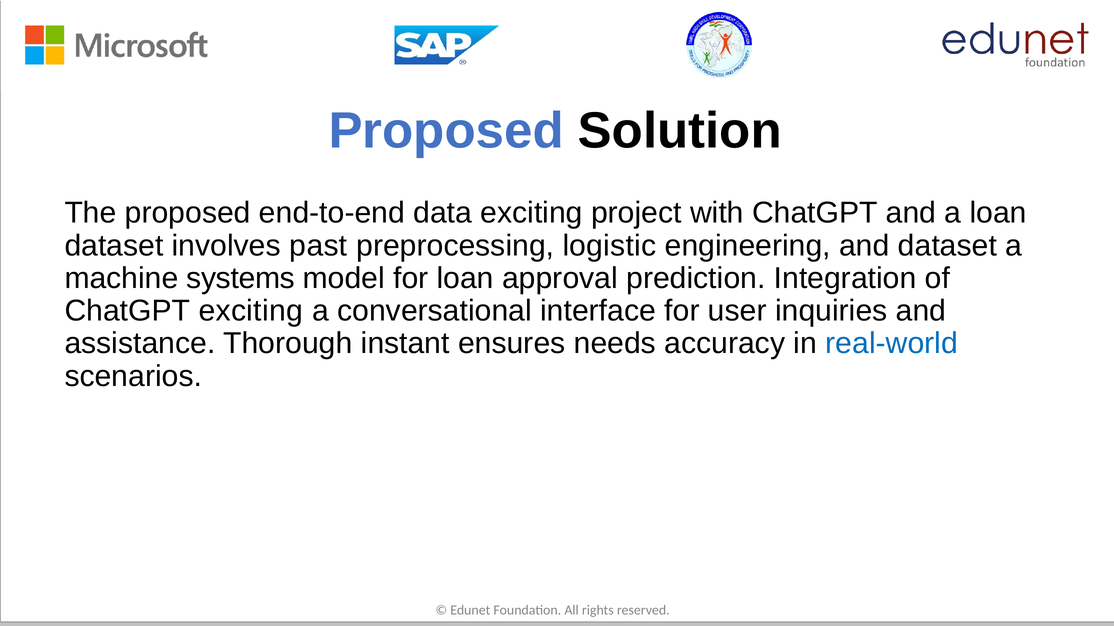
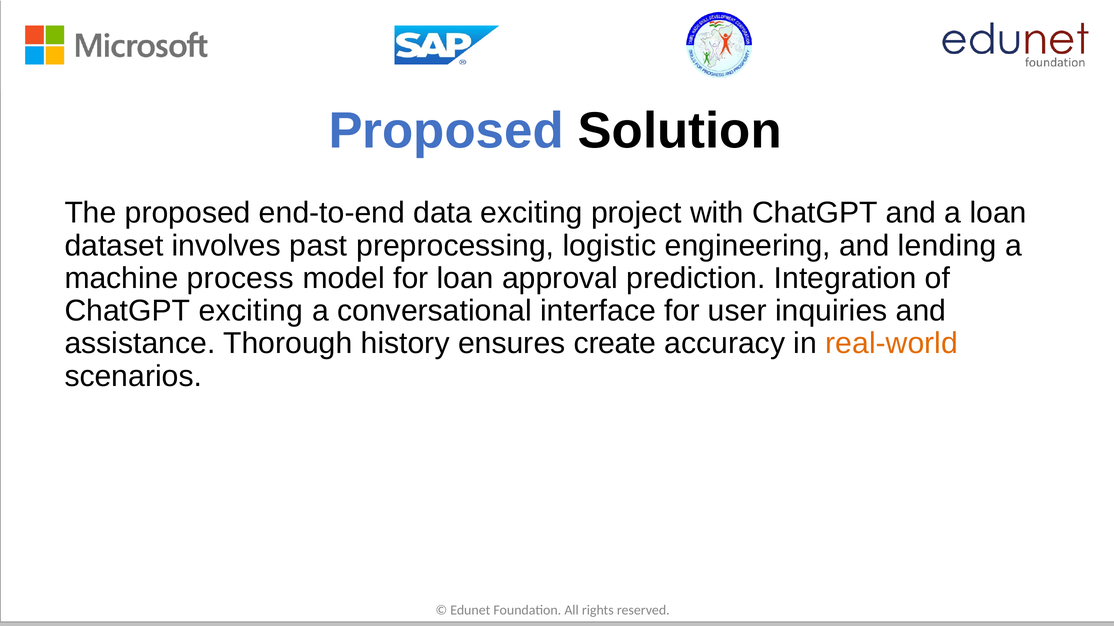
and dataset: dataset -> lending (947, 246)
systems: systems -> process (240, 278)
instant: instant -> history (405, 344)
needs: needs -> create (615, 344)
real-world colour: blue -> orange (892, 344)
